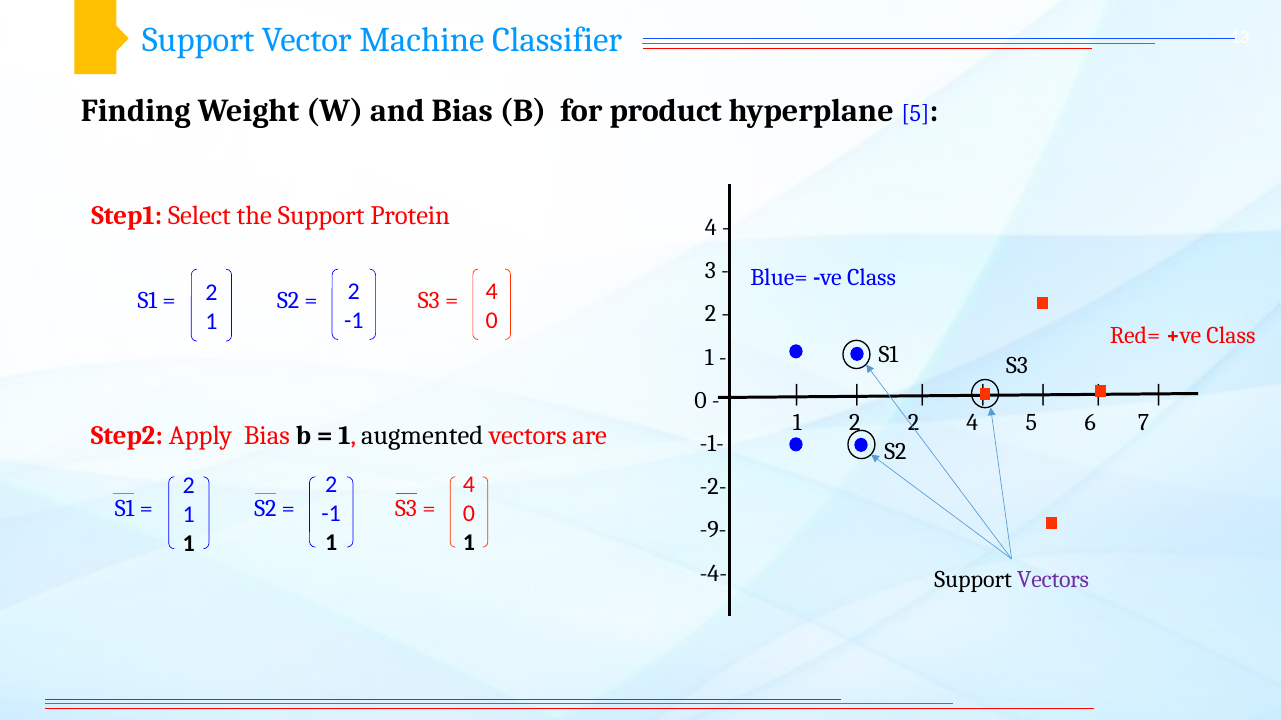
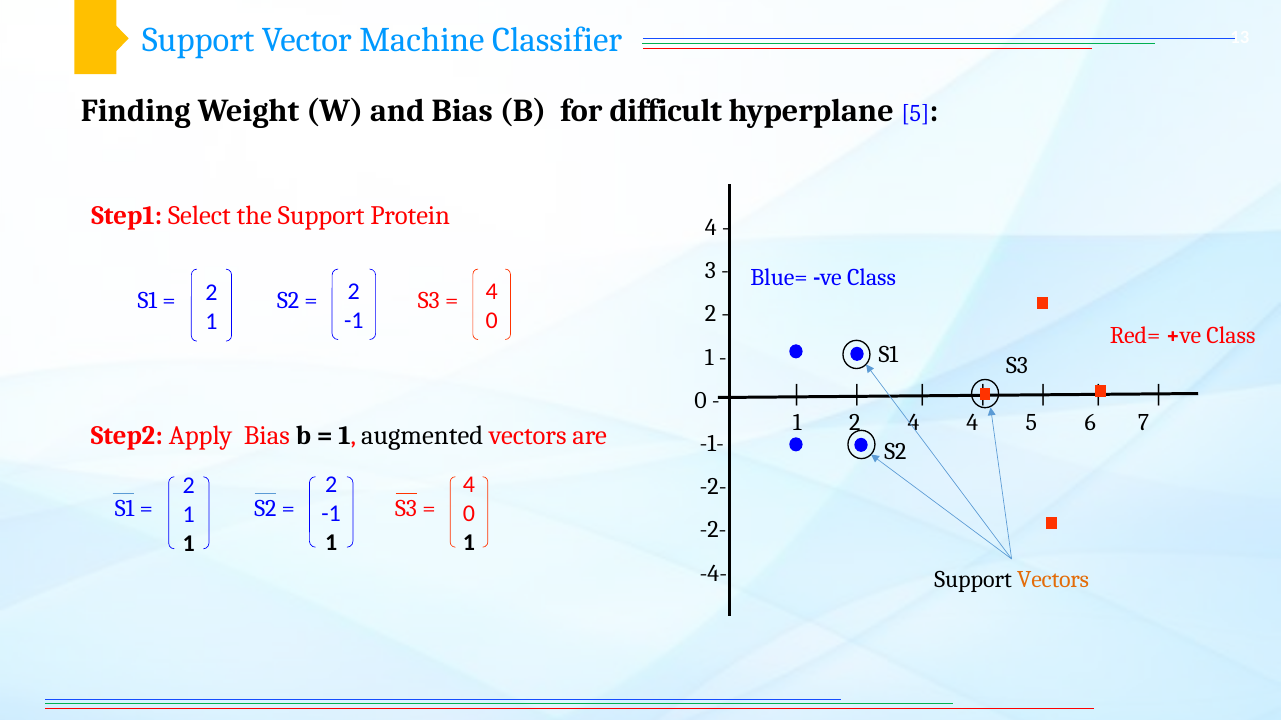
product: product -> difficult (666, 111)
2 2: 2 -> 4 (914, 423)
-9-: -9- -> -2- (713, 530)
Vectors colour: purple -> orange (1053, 580)
